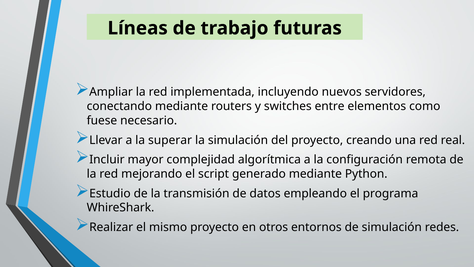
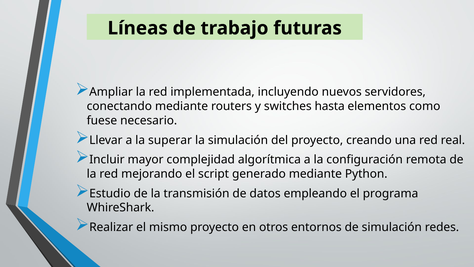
entre: entre -> hasta (330, 106)
